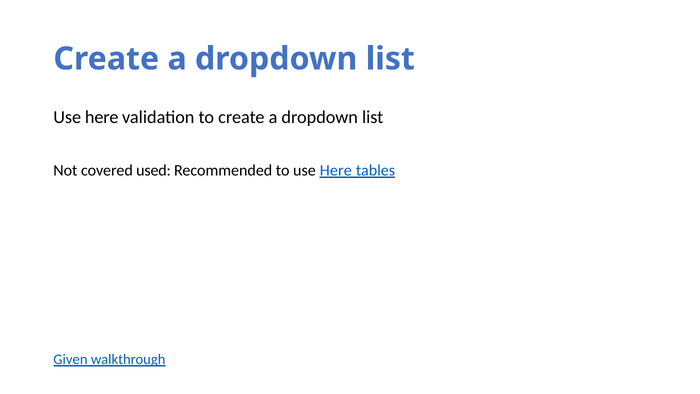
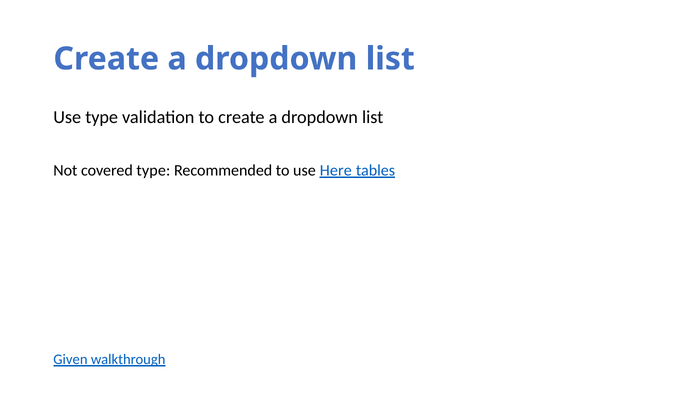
here: here -> type (102, 117)
covered used: used -> type (153, 170)
